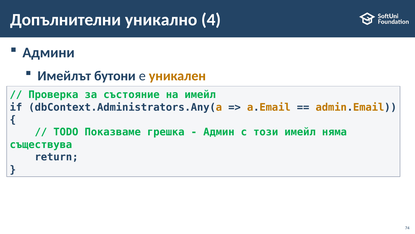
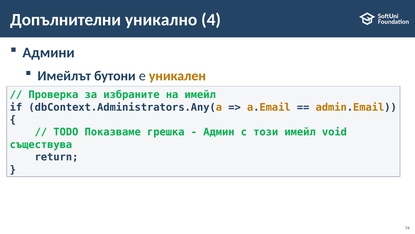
състояние: състояние -> избраните (131, 95)
няма: няма -> void (334, 132)
